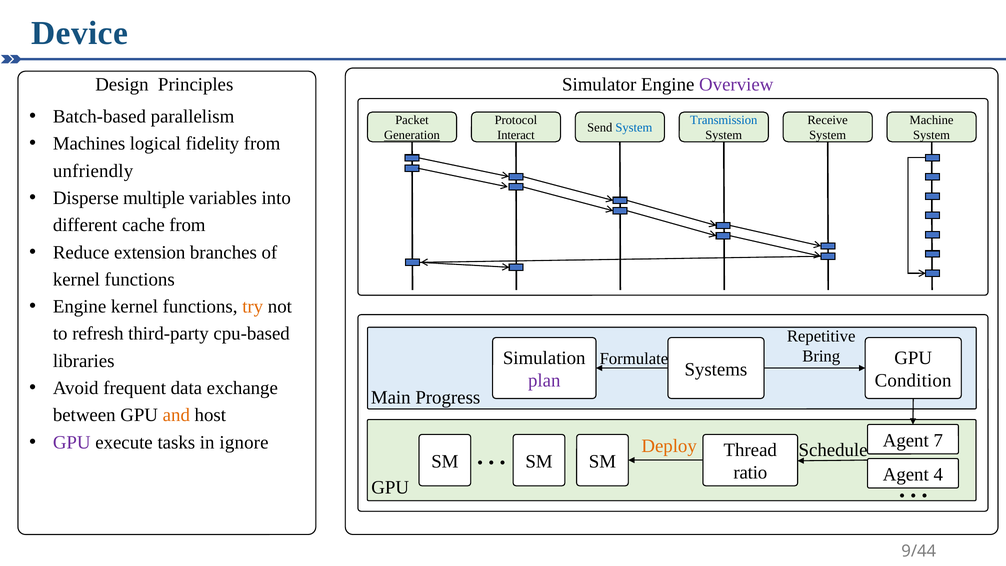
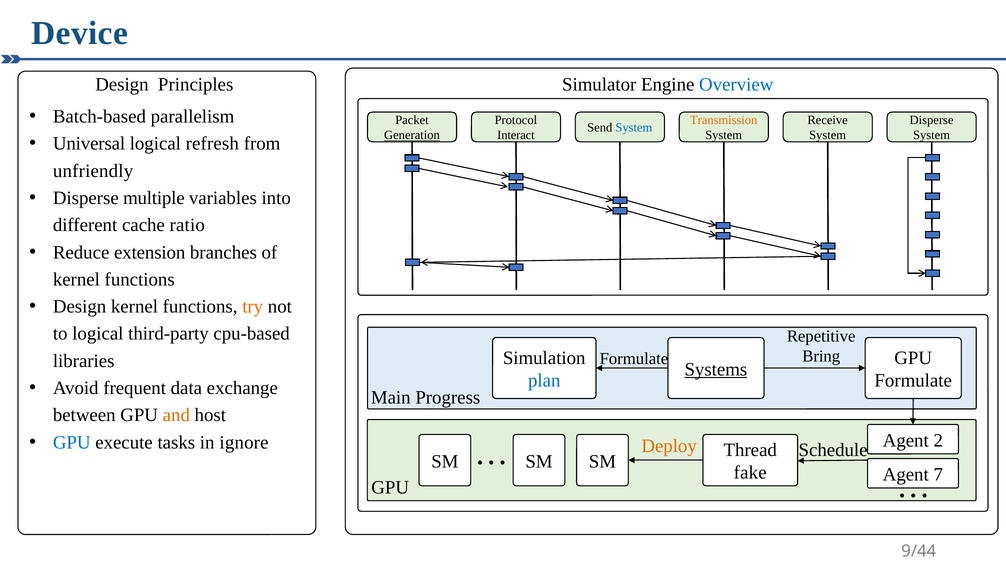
Overview colour: purple -> blue (736, 84)
Transmission colour: blue -> orange (724, 120)
Machine: Machine -> Disperse (932, 120)
Machines: Machines -> Universal (89, 144)
fidelity: fidelity -> refresh (212, 144)
cache from: from -> ratio (187, 225)
Engine: Engine -> Design (80, 307)
to refresh: refresh -> logical (98, 334)
Systems underline: none -> present (716, 369)
plan colour: purple -> blue (544, 381)
Condition: Condition -> Formulate (913, 381)
GPU colour: purple -> blue (72, 442)
7: 7 -> 2 (938, 440)
ratio: ratio -> fake (750, 473)
4: 4 -> 7 (938, 474)
